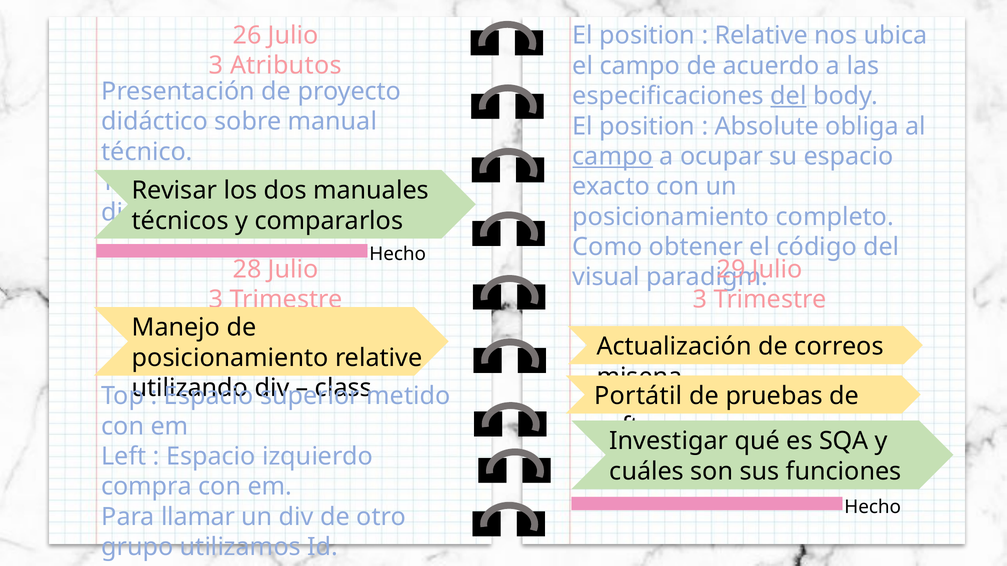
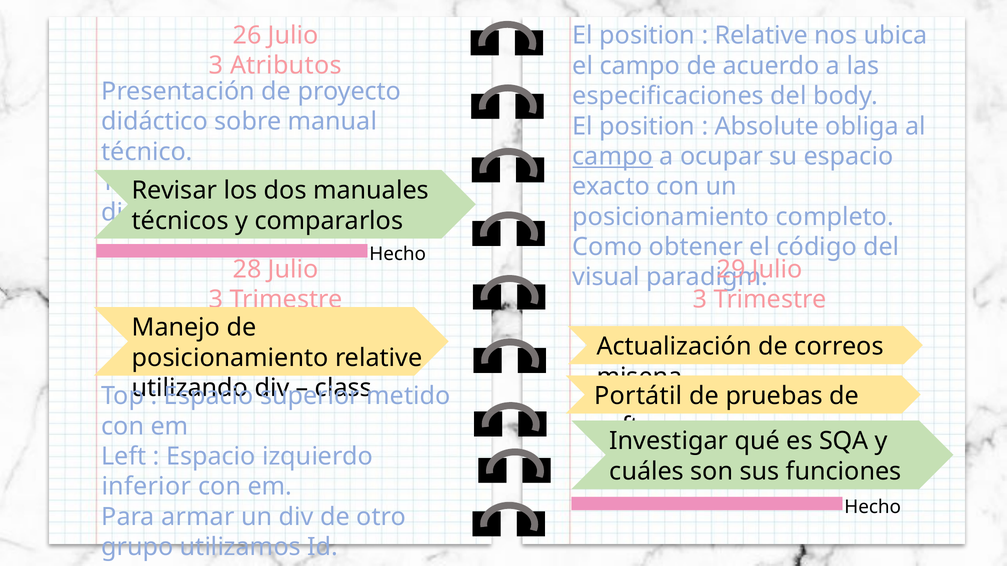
del underline: present -> none (788, 96)
compra: compra -> inferior (146, 487)
llamar: llamar -> armar (198, 517)
